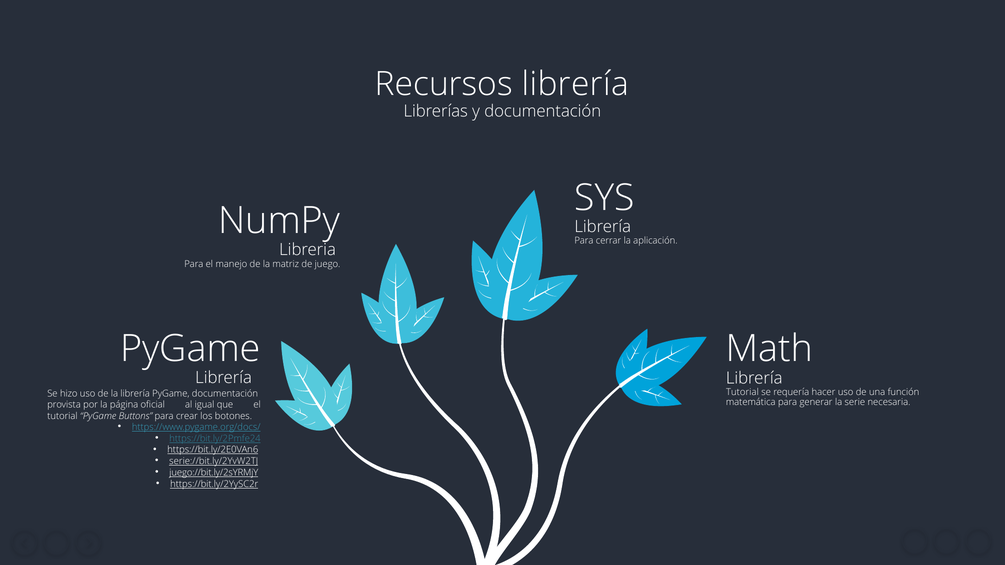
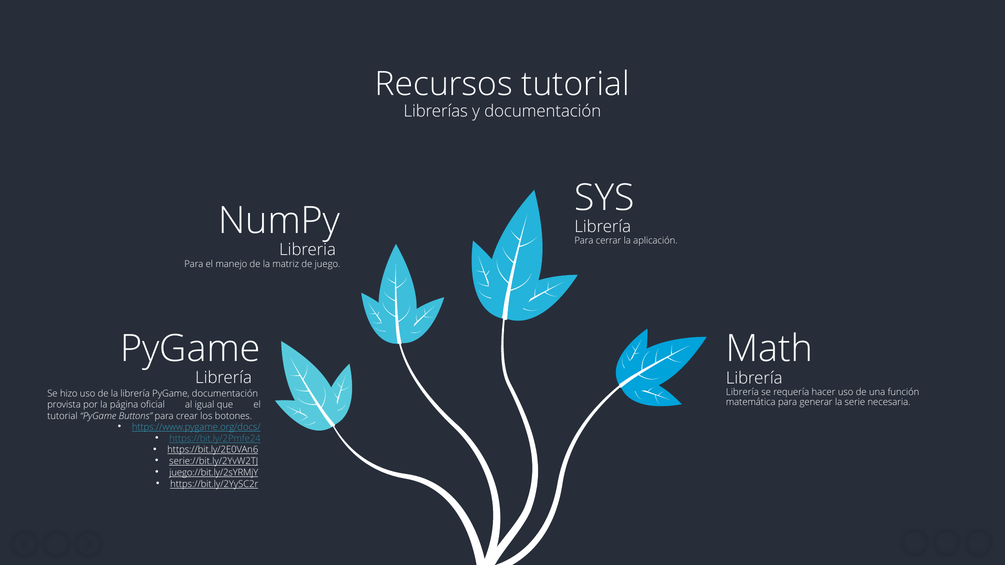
Recursos librería: librería -> tutorial (575, 84)
Tutorial: Tutorial -> Librería (742, 392)
